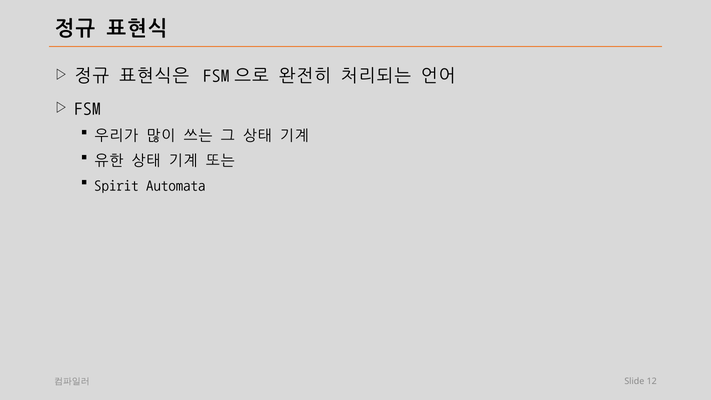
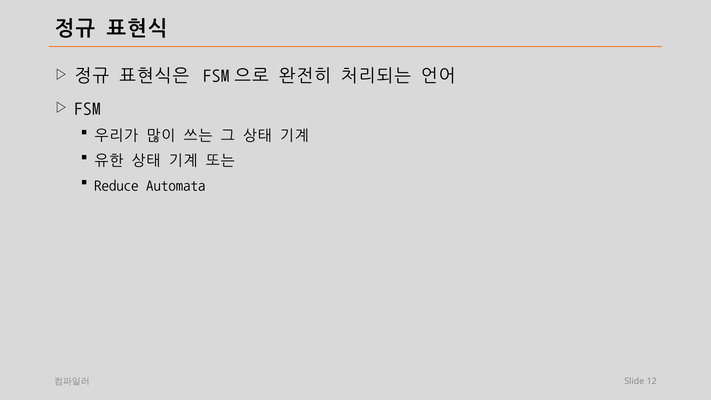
Spirit: Spirit -> Reduce (116, 185)
